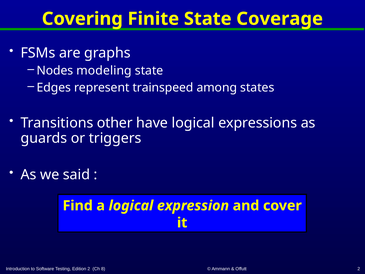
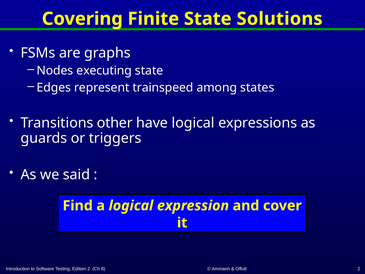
Coverage: Coverage -> Solutions (280, 19)
modeling: modeling -> executing (104, 71)
